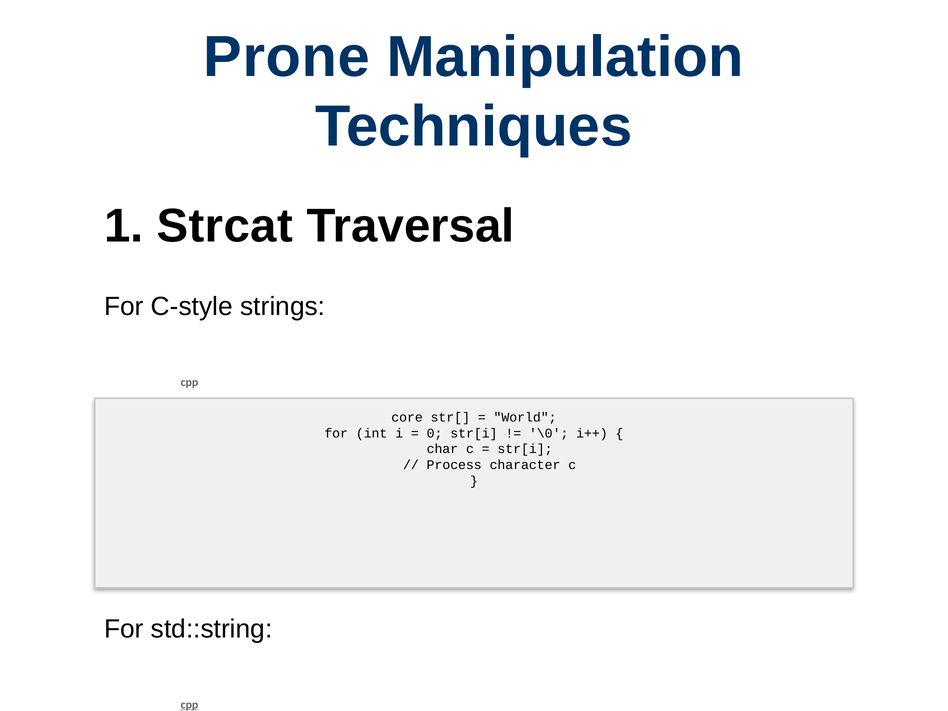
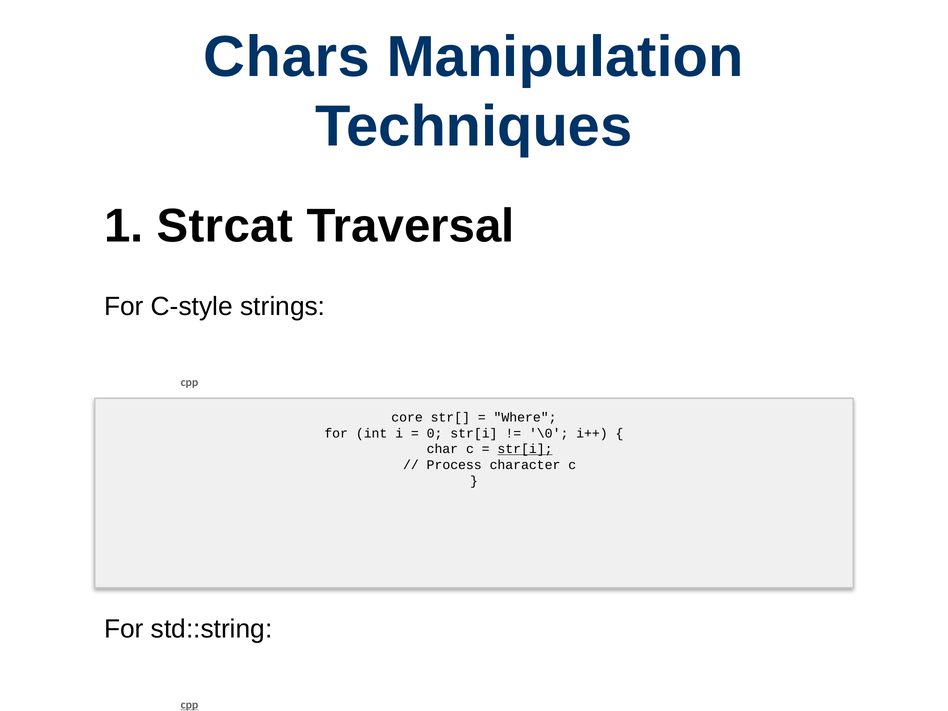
Prone: Prone -> Chars (287, 57)
World: World -> Where (525, 417)
str[i underline: none -> present (525, 449)
